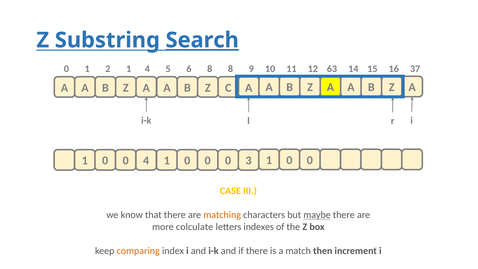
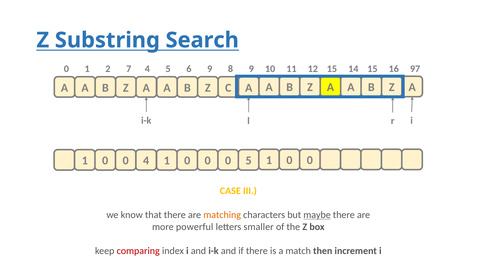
Search underline: present -> none (202, 40)
2 1: 1 -> 7 (129, 69)
6 8: 8 -> 9 (210, 69)
12 63: 63 -> 15 (332, 69)
37: 37 -> 97 (415, 69)
0 3: 3 -> 5 (249, 161)
colculate: colculate -> powerful (195, 227)
indexes: indexes -> smaller (259, 227)
comparing colour: orange -> red (138, 251)
